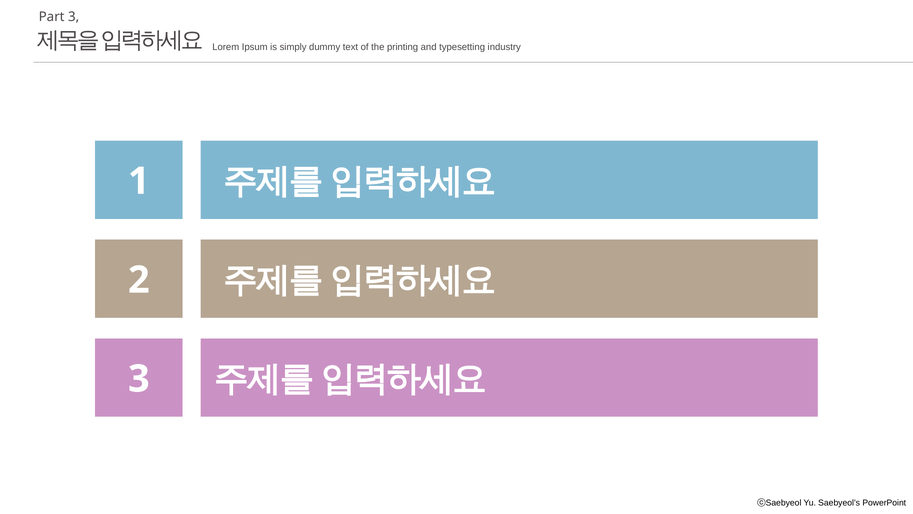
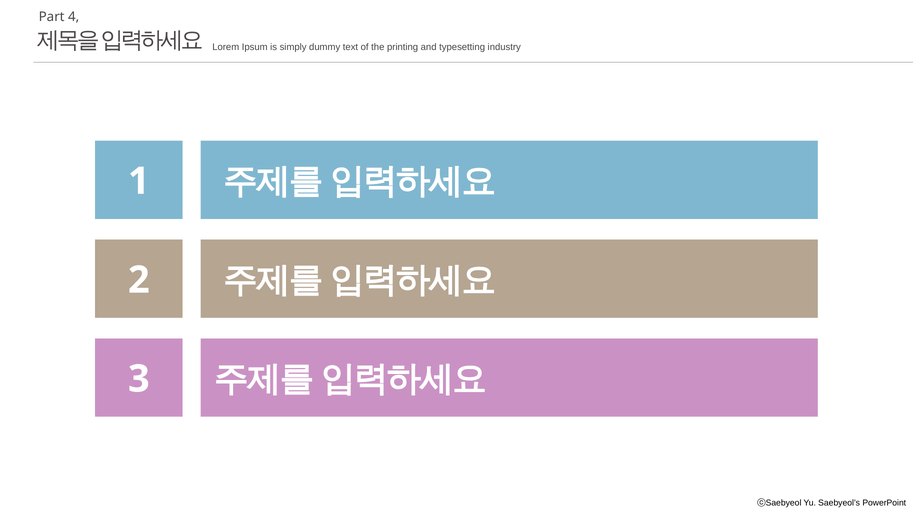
Part 3: 3 -> 4 (74, 17)
